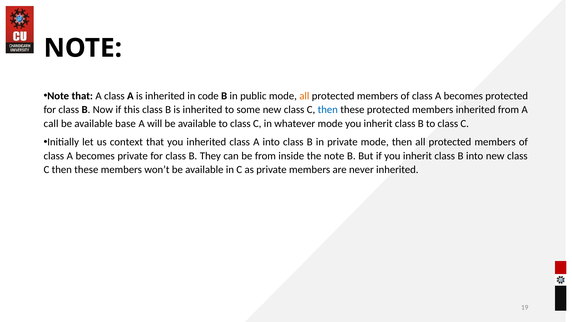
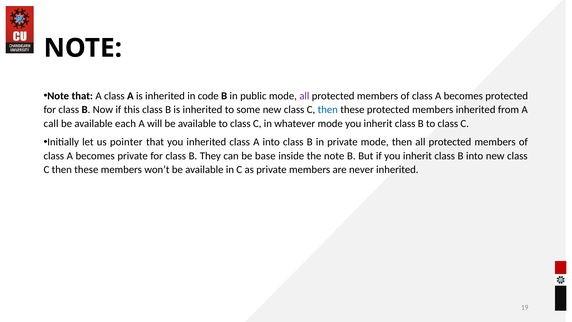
all colour: orange -> purple (304, 96)
base: base -> each (126, 123)
context: context -> pointer (126, 142)
be from: from -> base (265, 156)
